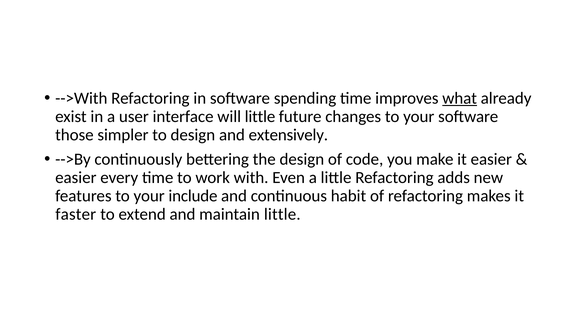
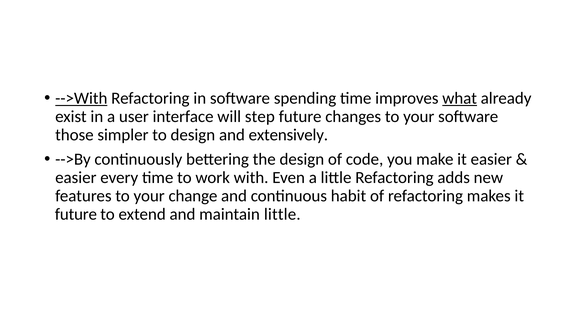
-->With underline: none -> present (81, 98)
will little: little -> step (260, 117)
include: include -> change (193, 196)
faster: faster -> future (76, 214)
